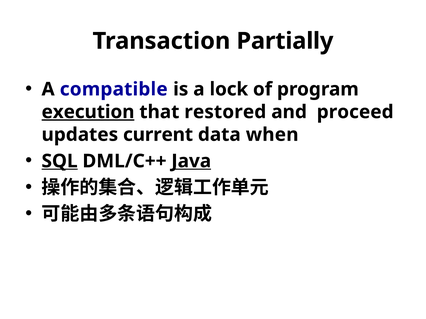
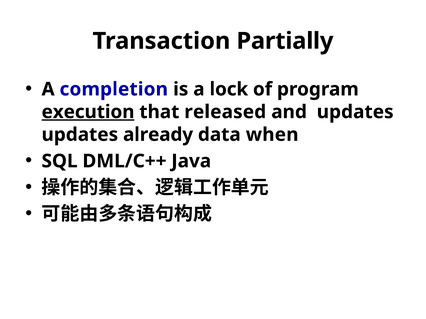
compatible: compatible -> completion (114, 89)
restored: restored -> released (225, 112)
and proceed: proceed -> updates (355, 112)
current: current -> already (158, 135)
SQL underline: present -> none (60, 161)
Java underline: present -> none (191, 161)
